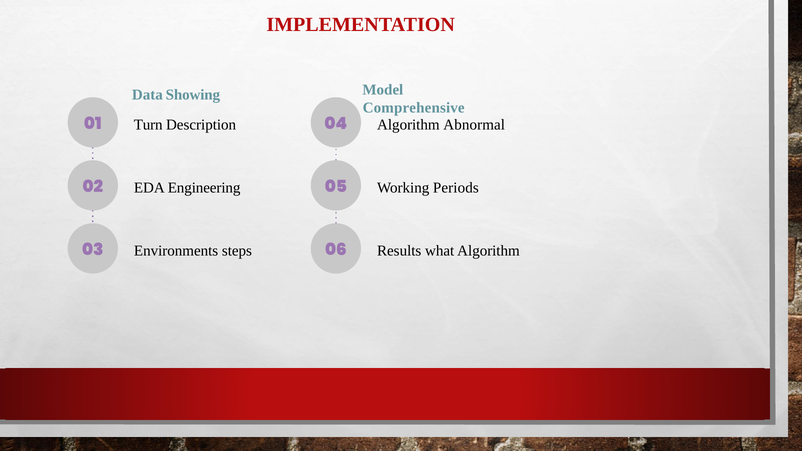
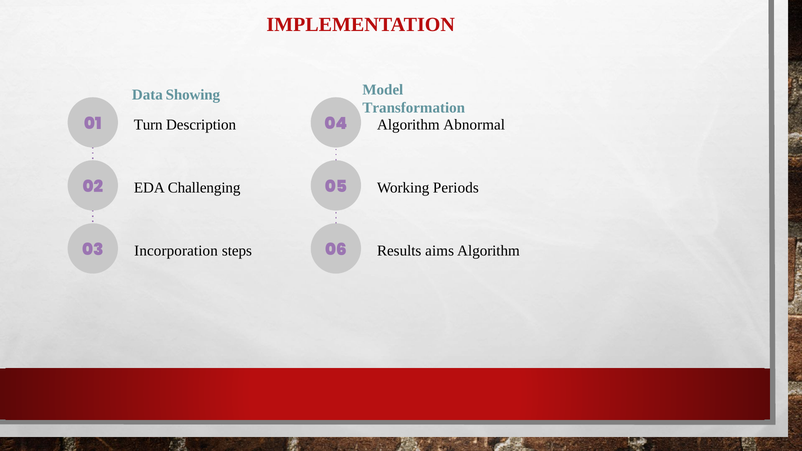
Comprehensive: Comprehensive -> Transformation (414, 108)
Engineering: Engineering -> Challenging (204, 188)
Environments: Environments -> Incorporation (176, 251)
what: what -> aims (440, 251)
